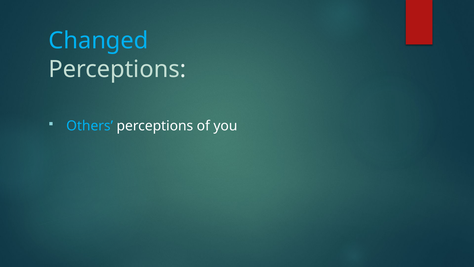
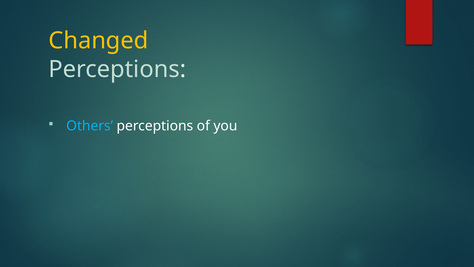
Changed colour: light blue -> yellow (98, 41)
